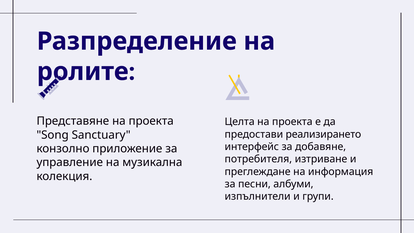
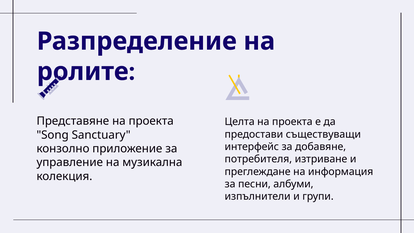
реализирането: реализирането -> съществуващи (323, 134)
